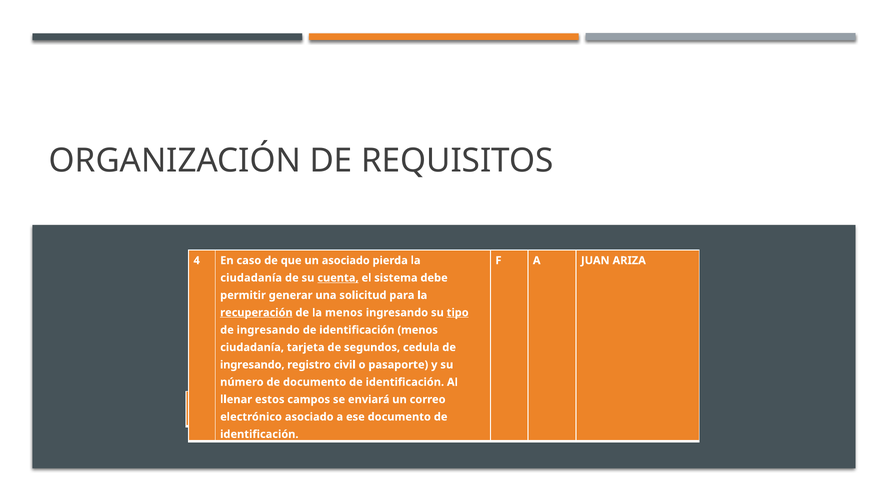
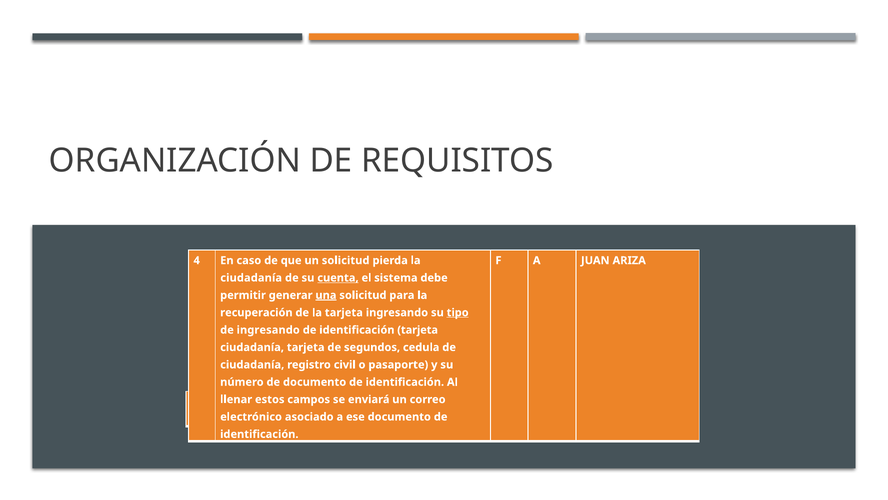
un asociado: asociado -> solicitud (346, 260)
una underline: none -> present (326, 295)
recuperación underline: present -> none (256, 312)
la menos: menos -> tarjeta (344, 312)
identificación menos: menos -> tarjeta (418, 330)
ingresando: ingresando -> ciudadanía (252, 364)
